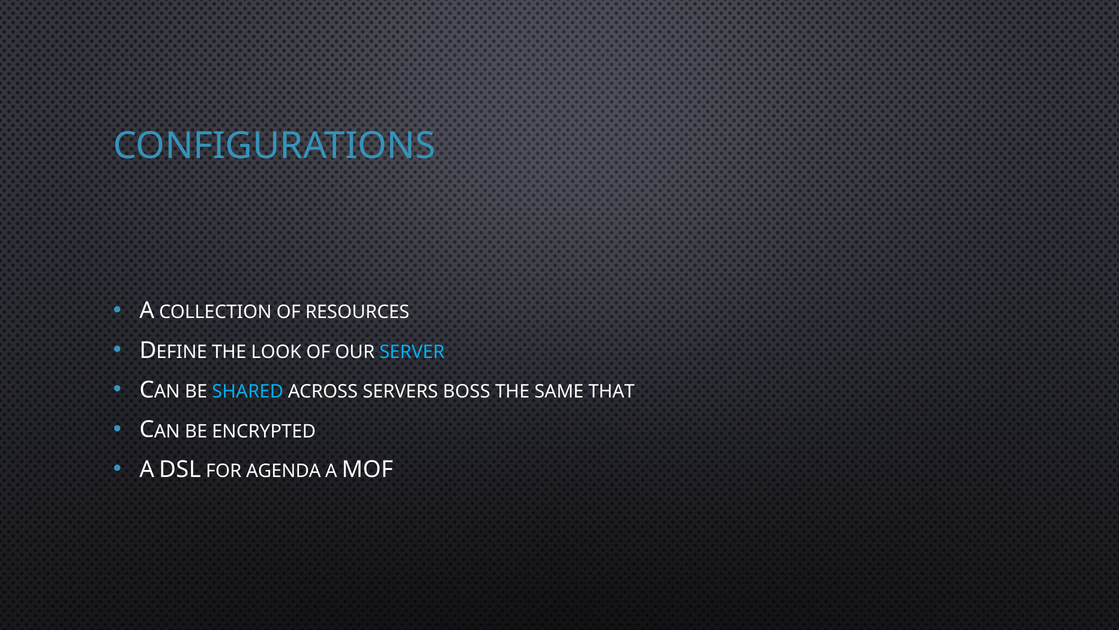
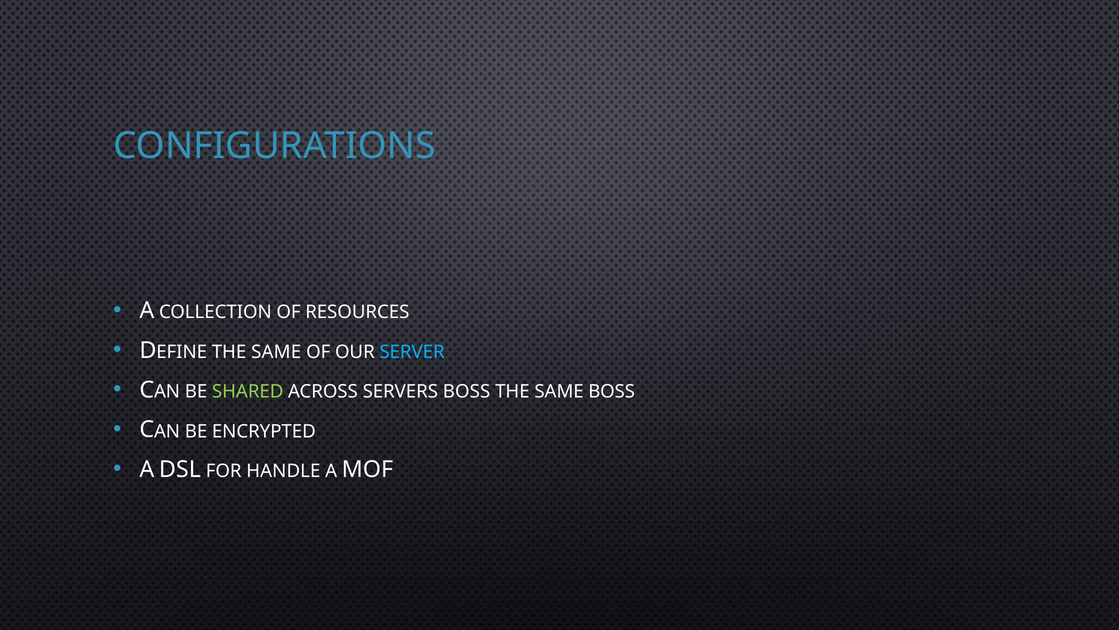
LOOK: LOOK -> SAME (276, 352)
SHARED colour: light blue -> light green (248, 391)
SAME THAT: THAT -> BOSS (612, 391)
AGENDA: AGENDA -> HANDLE (283, 471)
